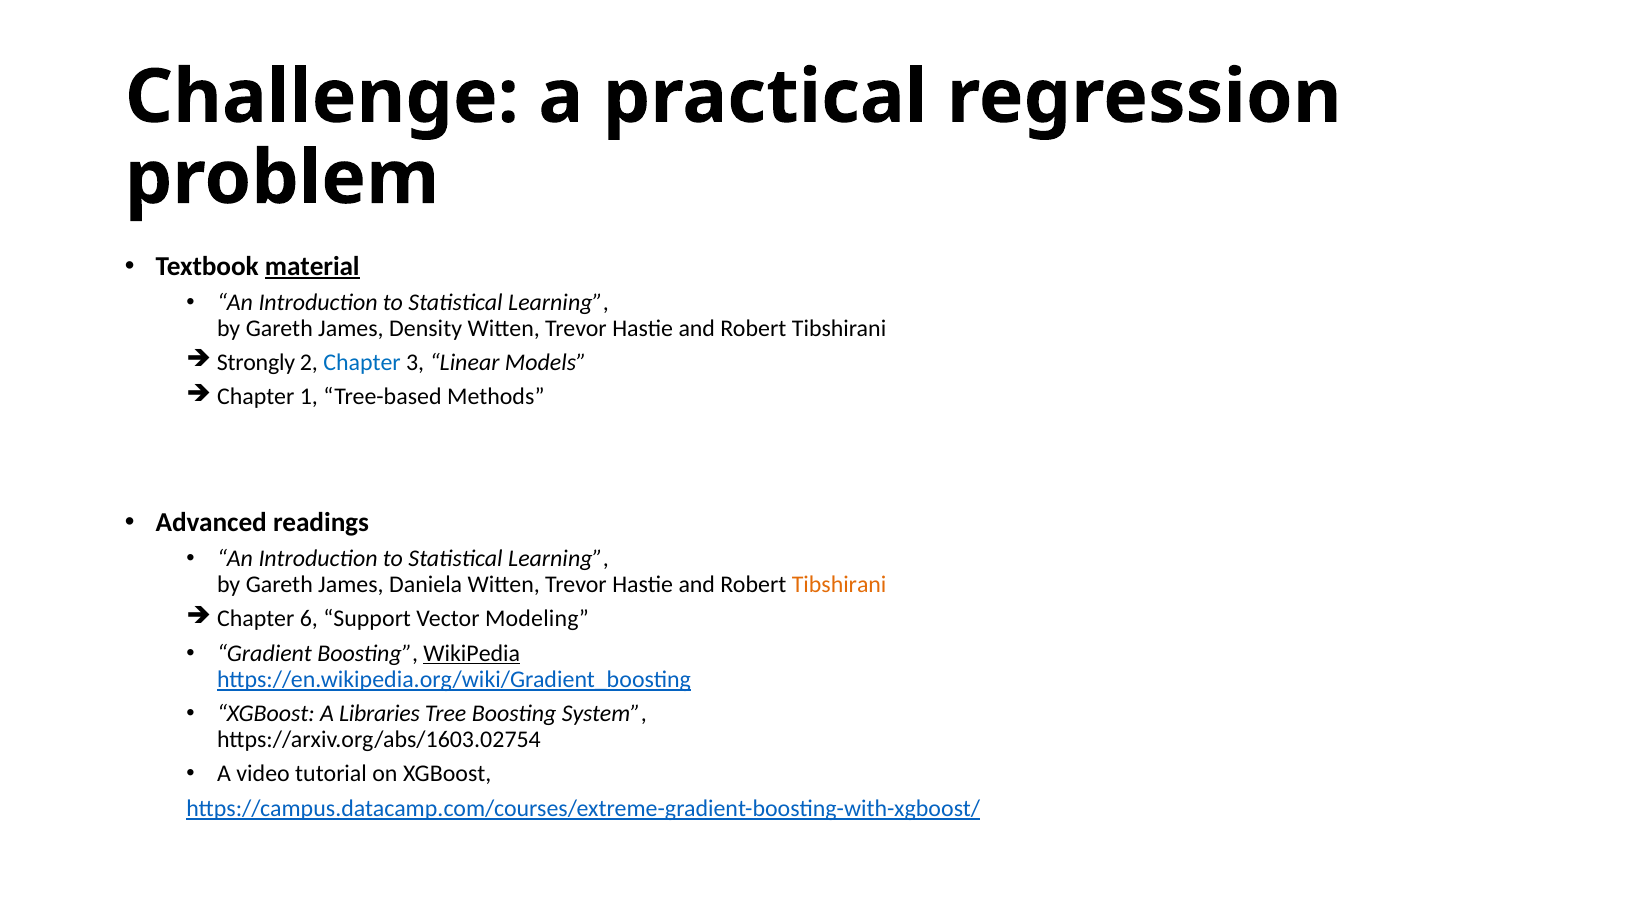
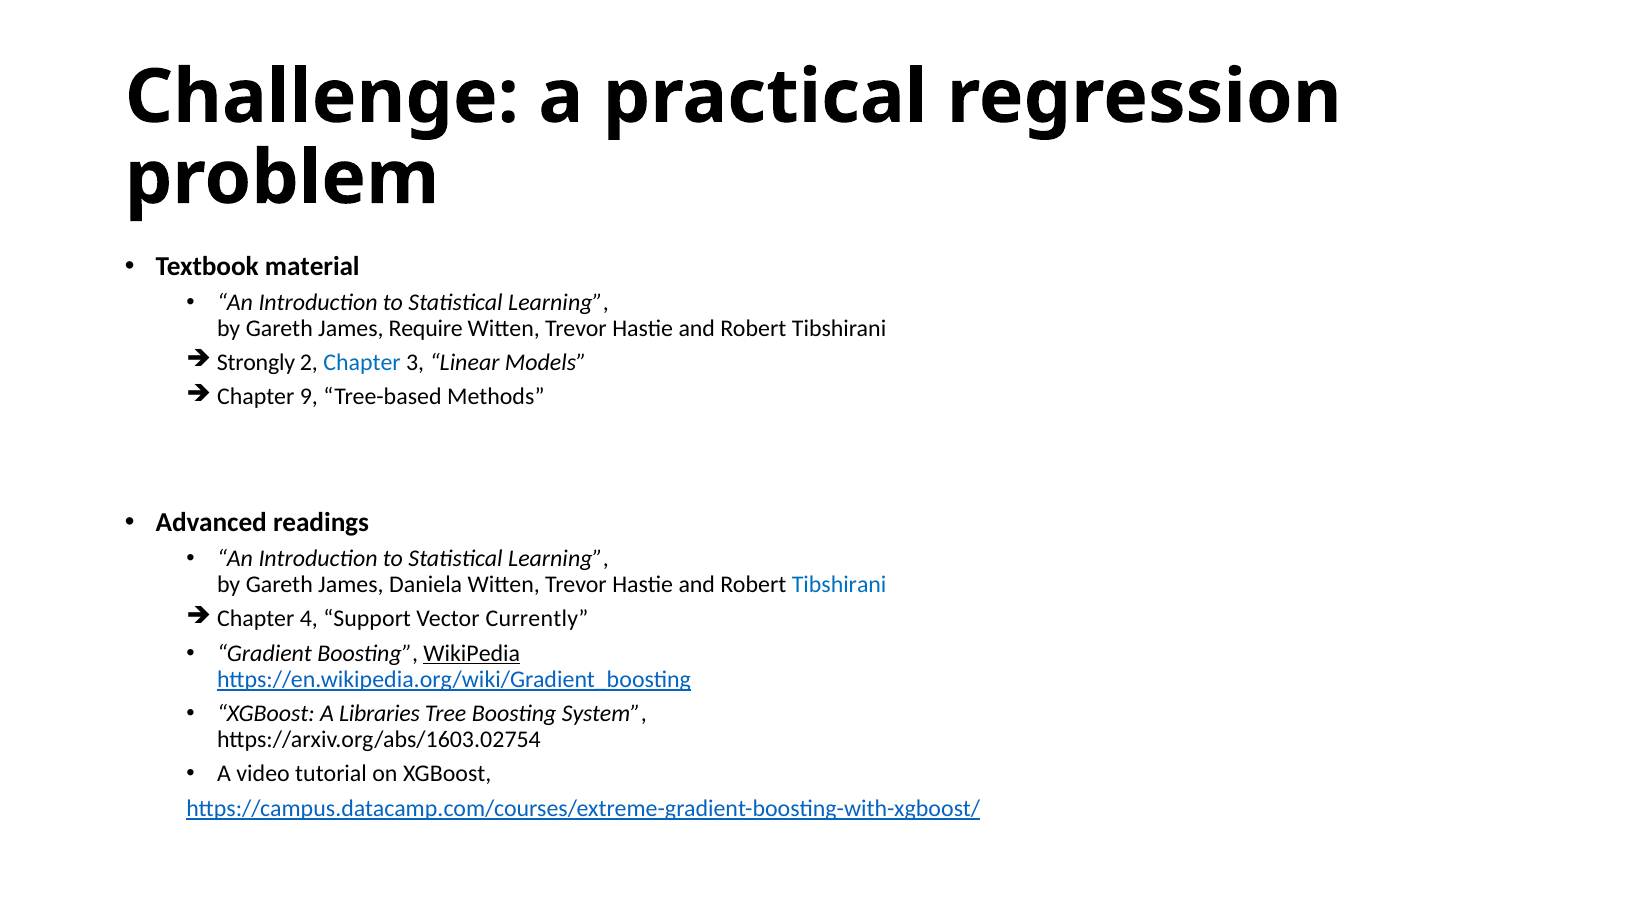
material underline: present -> none (312, 266)
Density: Density -> Require (426, 328)
1: 1 -> 9 (309, 397)
Tibshirani colour: orange -> blue (839, 585)
6: 6 -> 4 (309, 619)
Modeling: Modeling -> Currently (537, 619)
